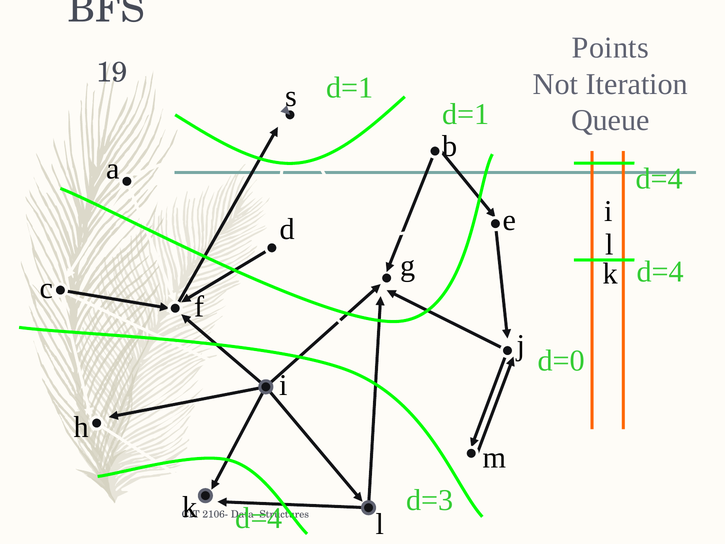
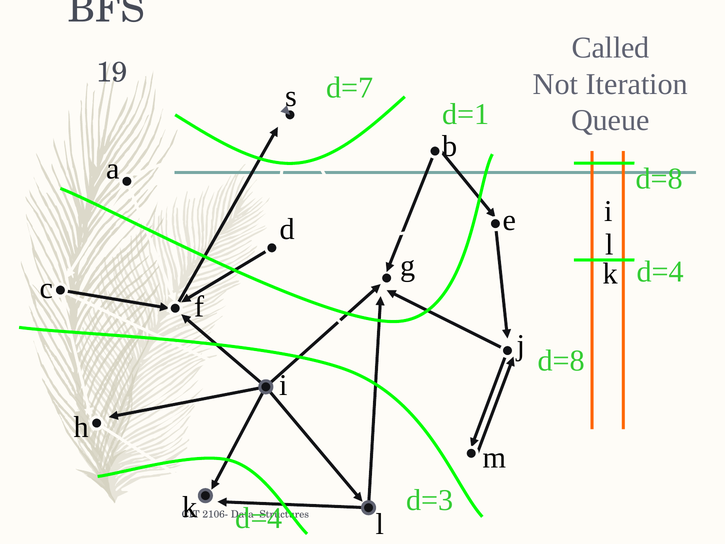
Points: Points -> Called (611, 48)
d=1: d=1 -> d=7 (350, 88)
d=4: d=4 -> d=8 (659, 179)
d=0: d=0 -> d=8 (561, 361)
